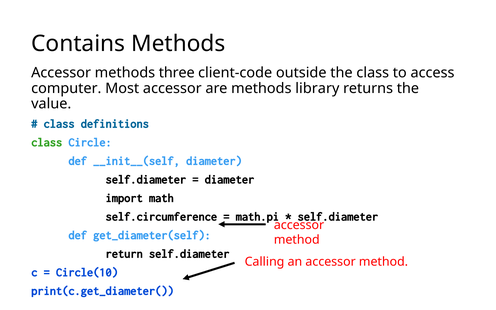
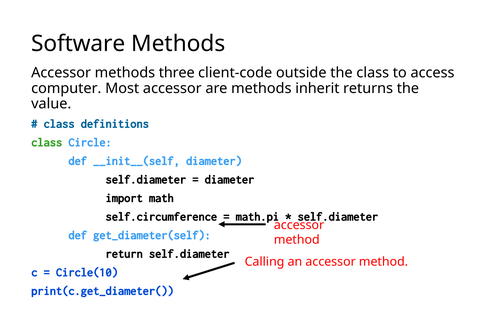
Contains: Contains -> Software (78, 44)
library: library -> inherit (317, 88)
